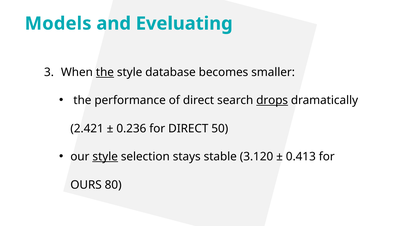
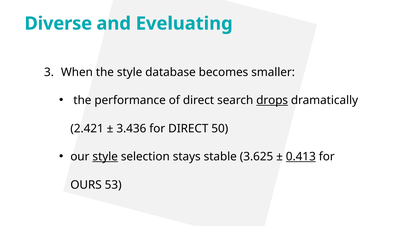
Models: Models -> Diverse (58, 23)
the underline: present -> none (105, 72)
0.236: 0.236 -> 3.436 (131, 128)
3.120: 3.120 -> 3.625 (257, 156)
0.413 underline: none -> present (301, 156)
80: 80 -> 53 (113, 184)
